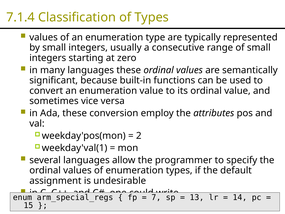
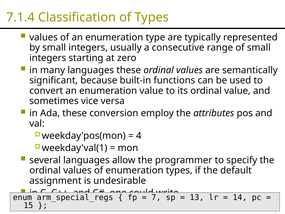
2: 2 -> 4 (139, 136)
